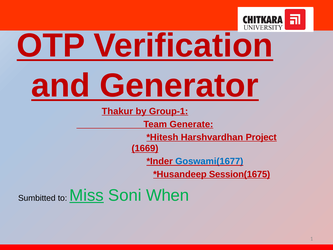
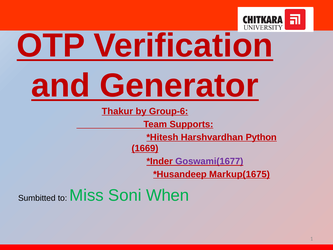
Group-1: Group-1 -> Group-6 (169, 111)
Generate: Generate -> Supports (191, 124)
Project: Project -> Python (261, 137)
Goswami(1677 colour: blue -> purple (209, 161)
Session(1675: Session(1675 -> Markup(1675 (239, 174)
Miss underline: present -> none (87, 195)
